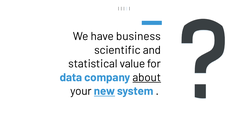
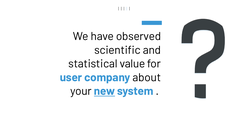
business: business -> observed (139, 36)
data: data -> user (71, 77)
about underline: present -> none (147, 77)
